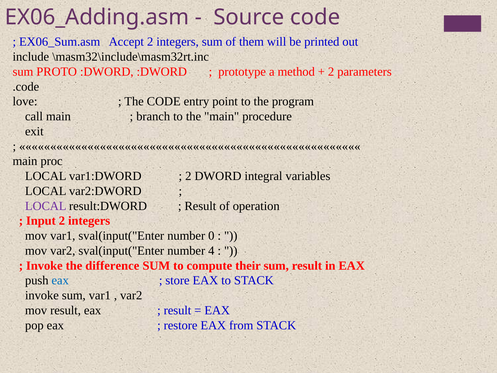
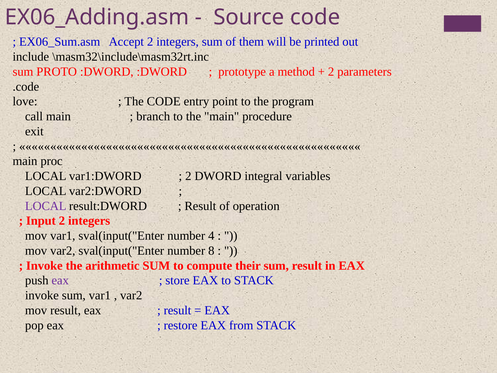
0: 0 -> 4 (211, 236)
4: 4 -> 8 (211, 251)
difference: difference -> arithmetic (112, 265)
eax colour: blue -> purple (60, 280)
